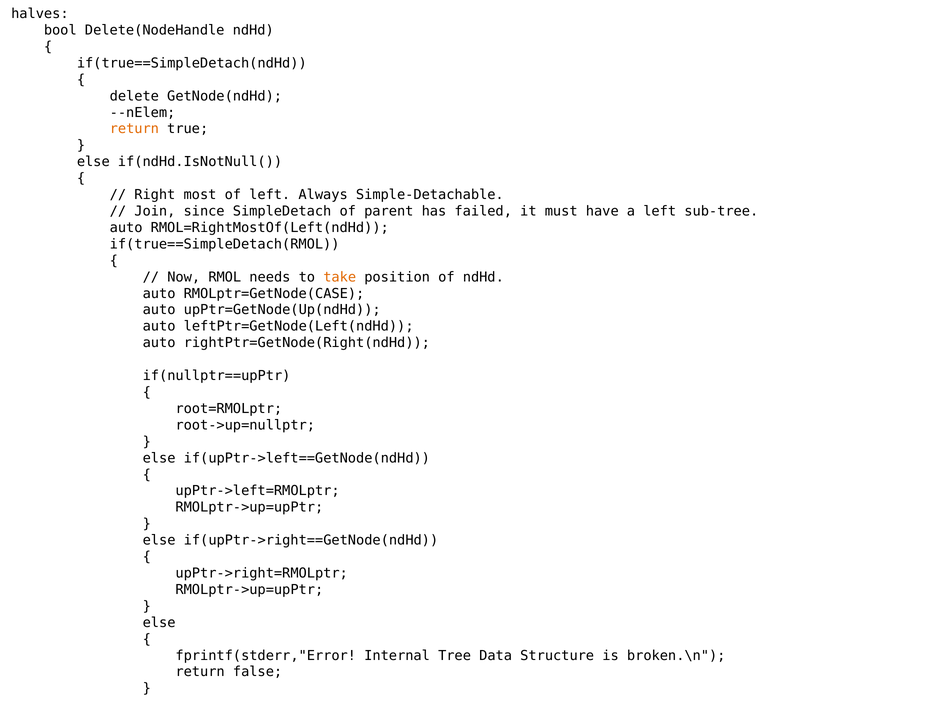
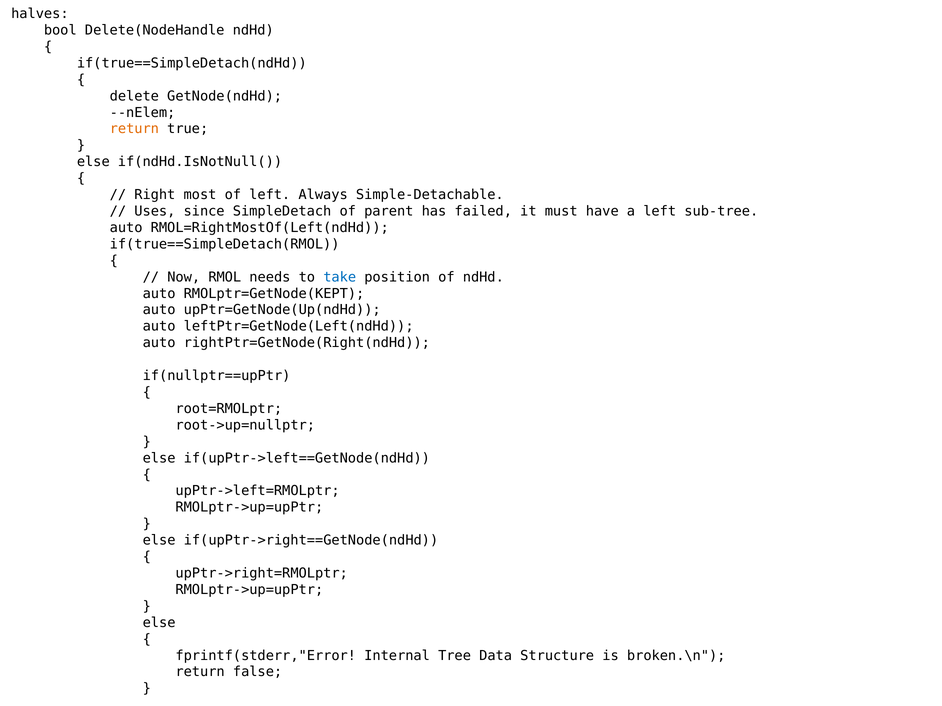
Join: Join -> Uses (155, 211)
take colour: orange -> blue (340, 277)
RMOLptr=GetNode(CASE: RMOLptr=GetNode(CASE -> RMOLptr=GetNode(KEPT (274, 294)
